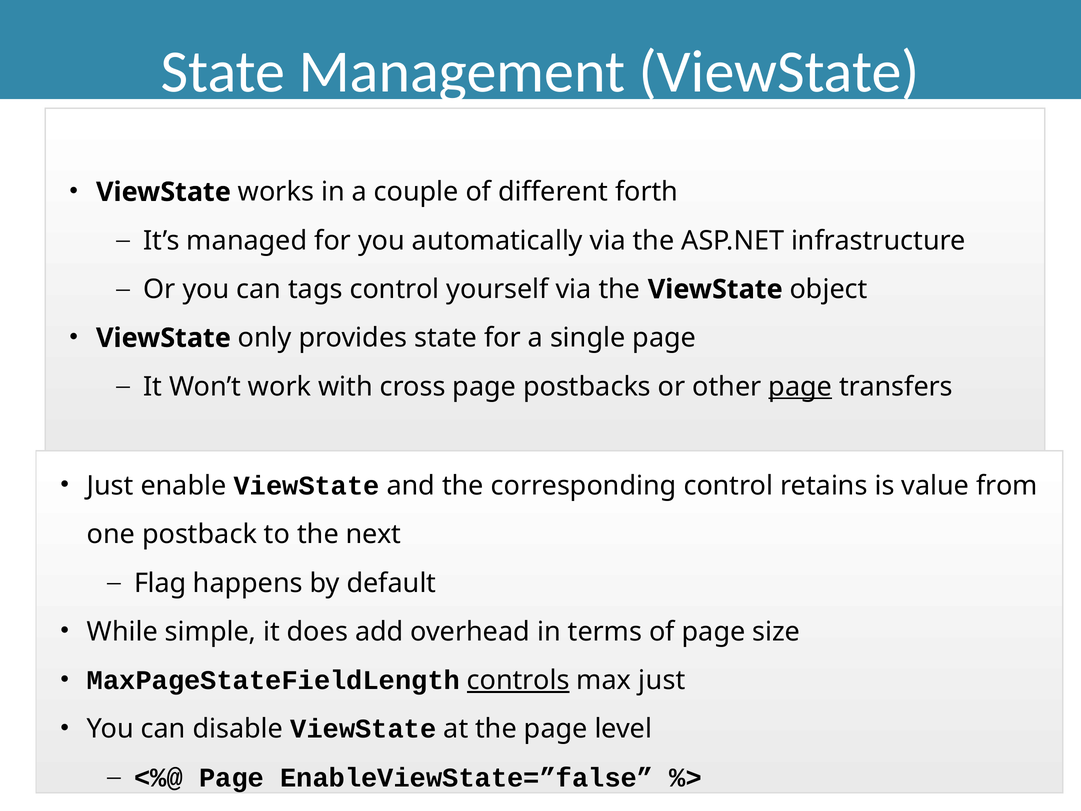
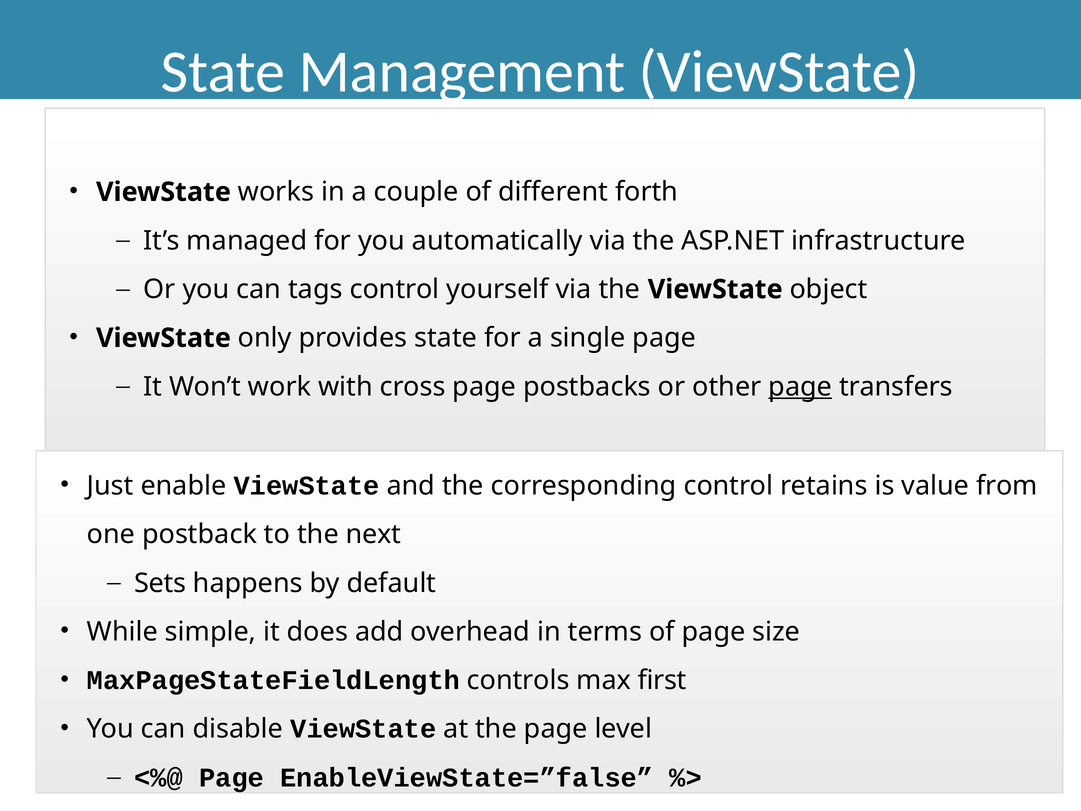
Flag: Flag -> Sets (160, 583)
controls underline: present -> none (518, 680)
max just: just -> first (662, 680)
